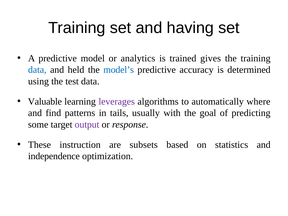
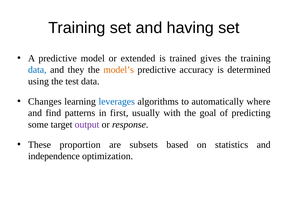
analytics: analytics -> extended (138, 58)
held: held -> they (76, 70)
model’s colour: blue -> orange (119, 70)
Valuable: Valuable -> Changes (45, 101)
leverages colour: purple -> blue (117, 101)
tails: tails -> first (119, 113)
instruction: instruction -> proportion (80, 145)
